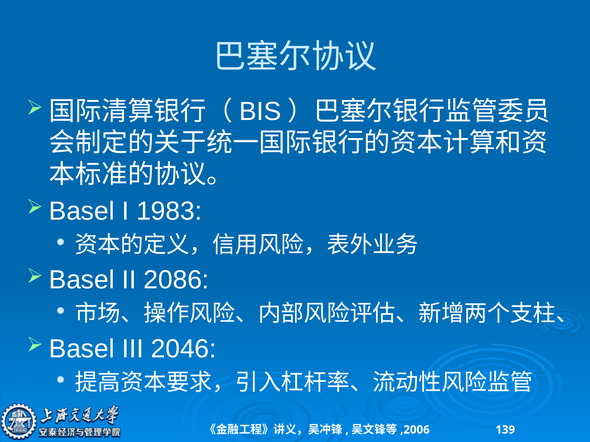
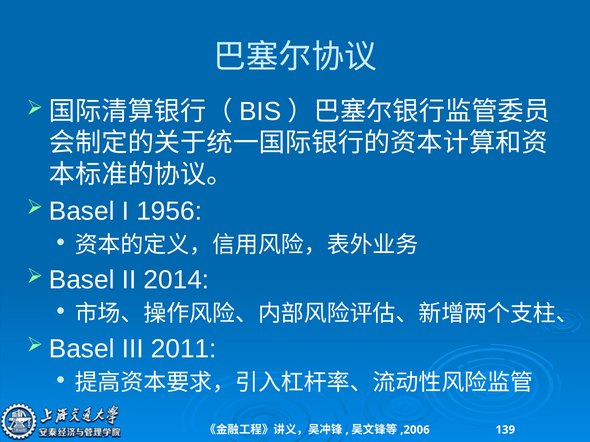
1983: 1983 -> 1956 (169, 211)
2086: 2086 -> 2014 (176, 280)
2046: 2046 -> 2011 (184, 349)
